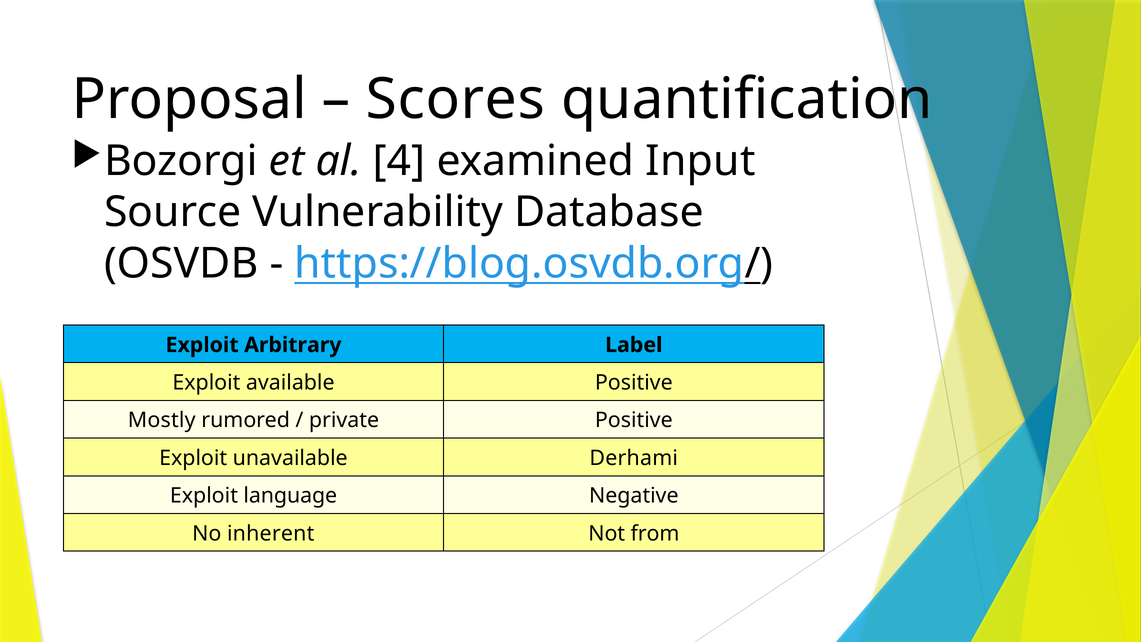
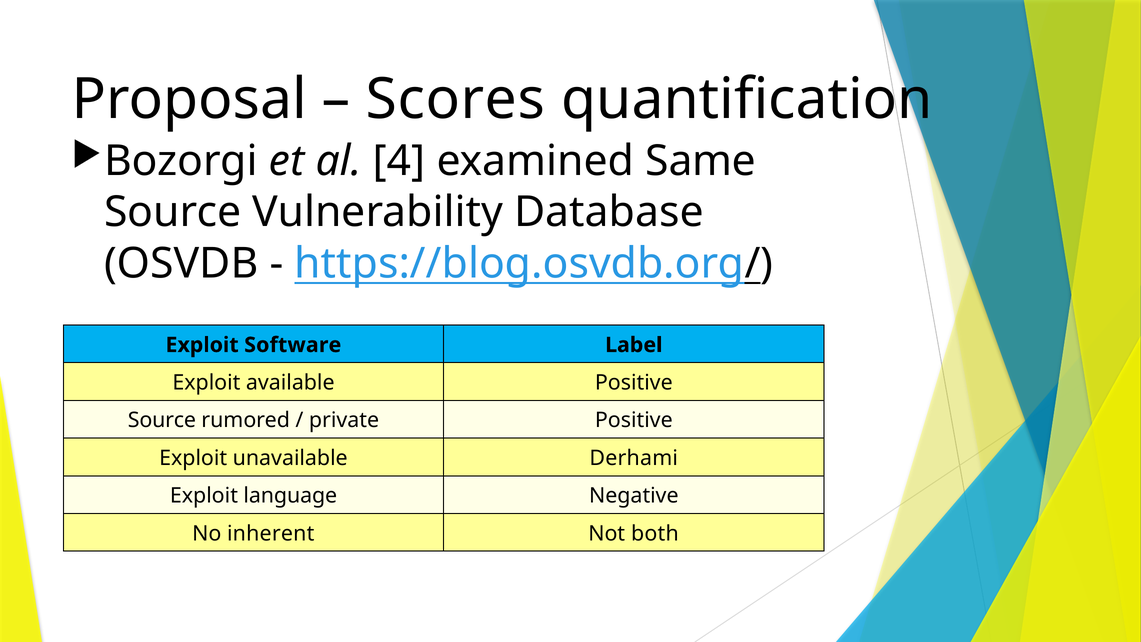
Input: Input -> Same (701, 161)
Arbitrary: Arbitrary -> Software (293, 345)
Mostly: Mostly -> Source (162, 420)
from: from -> both (655, 533)
